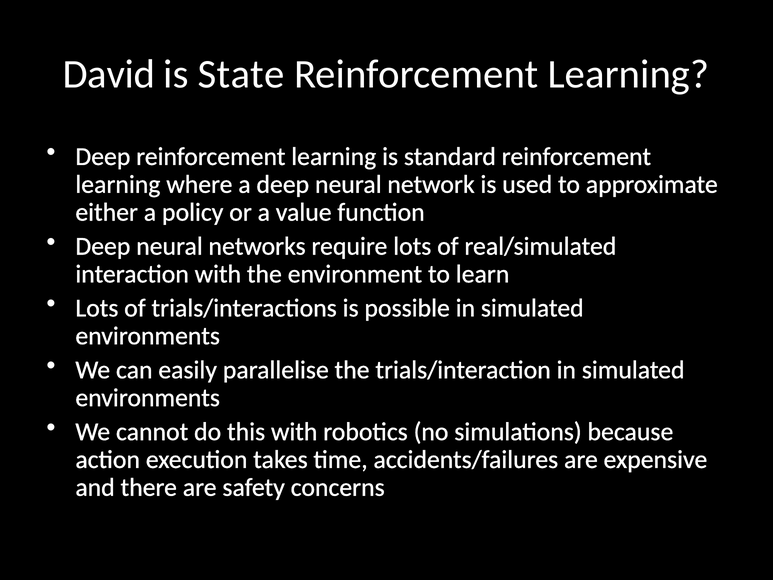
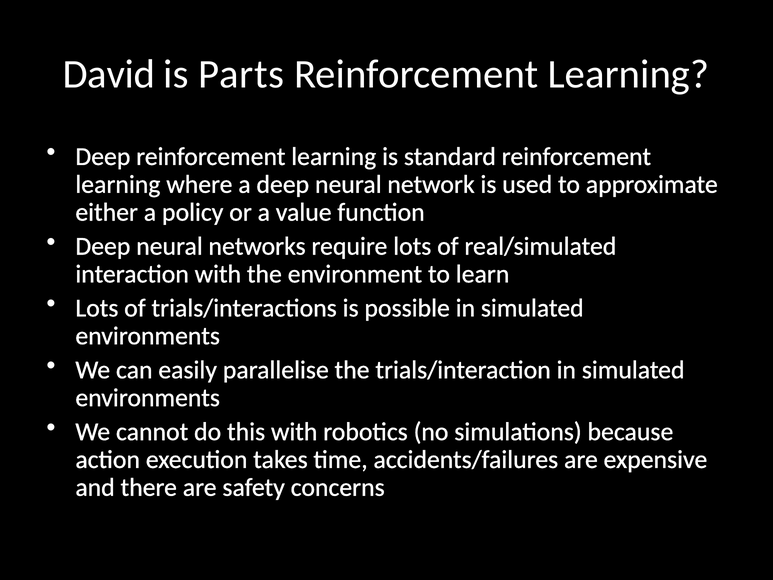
State: State -> Parts (241, 74)
